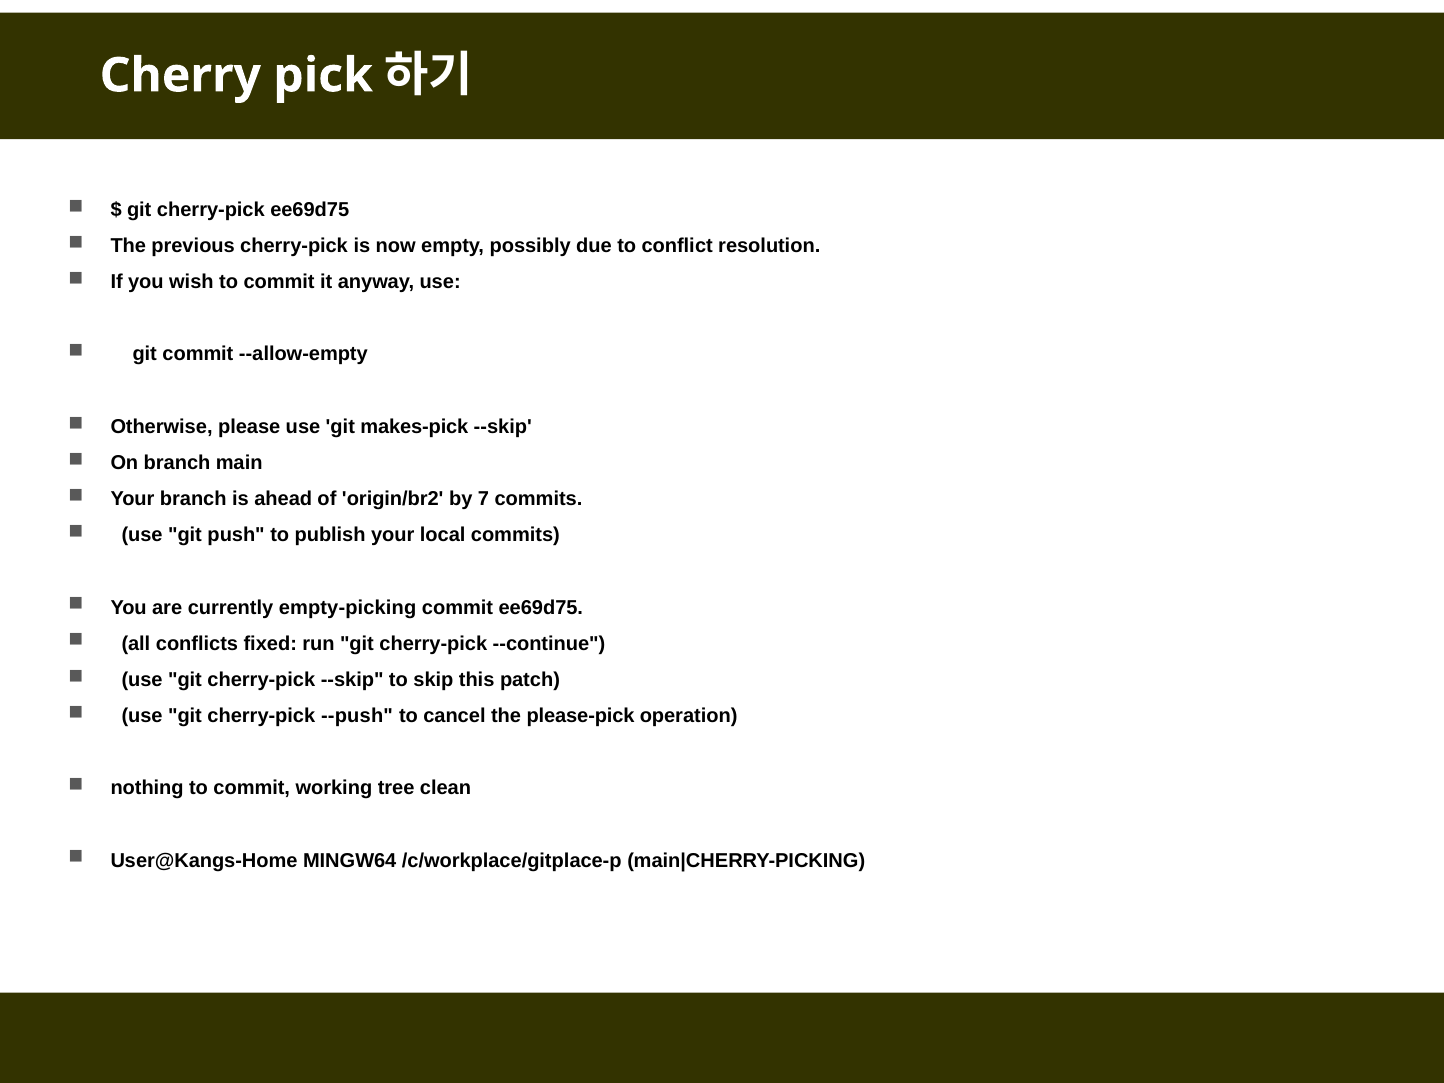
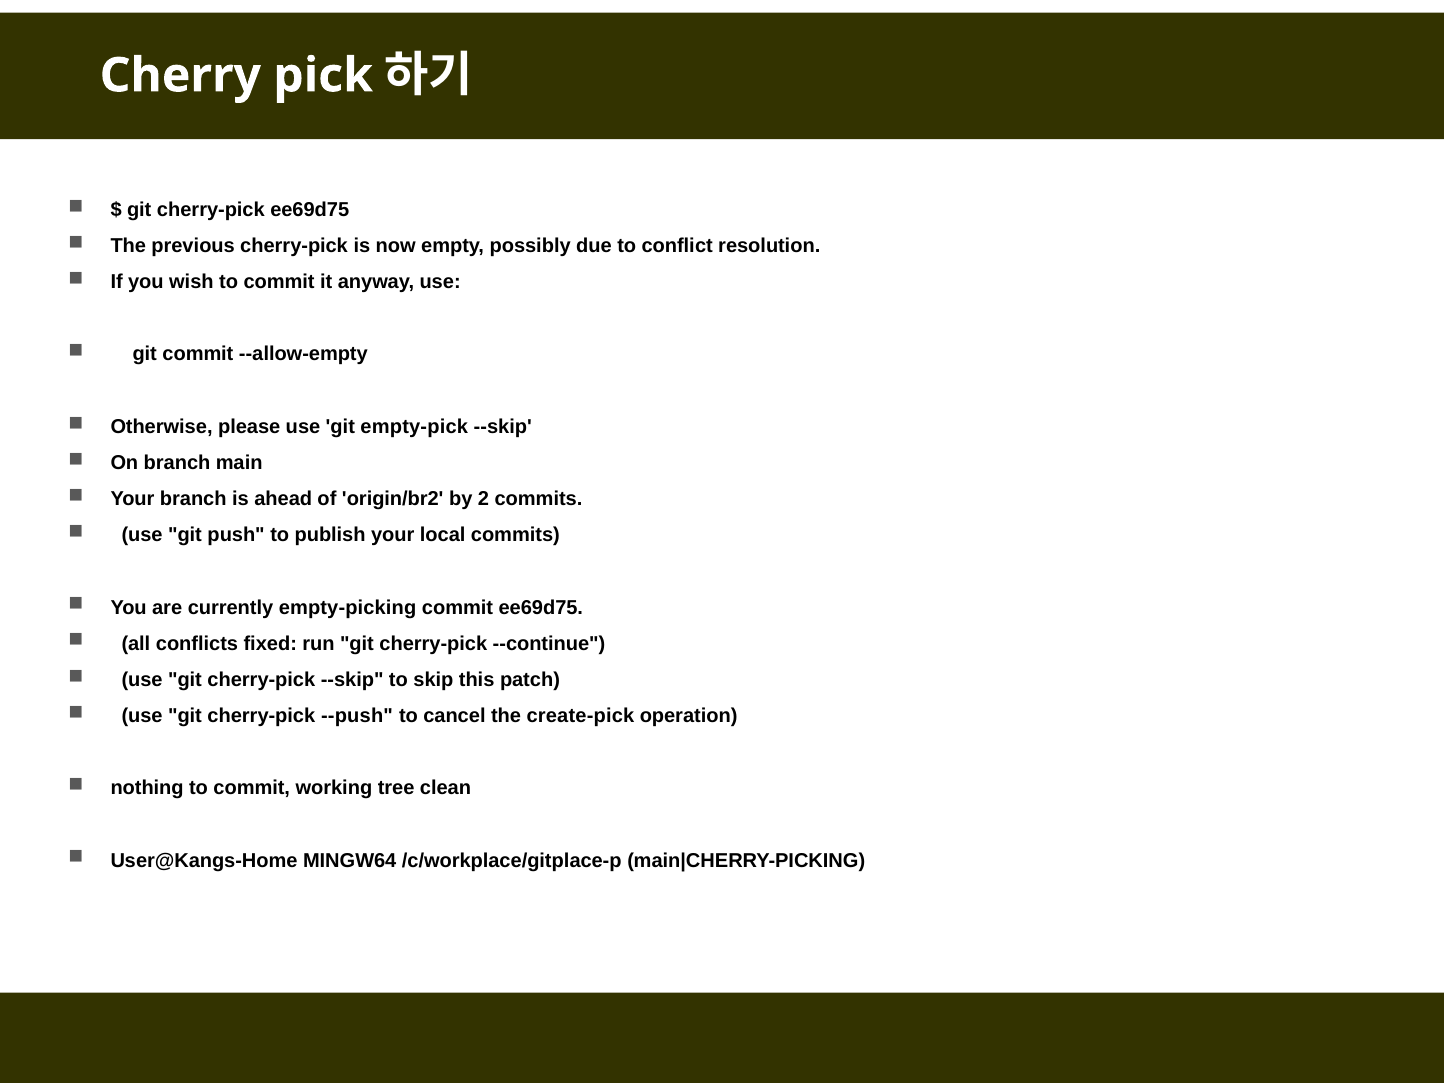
makes-pick: makes-pick -> empty-pick (414, 427)
7: 7 -> 2 (483, 499)
please-pick: please-pick -> create-pick (580, 716)
